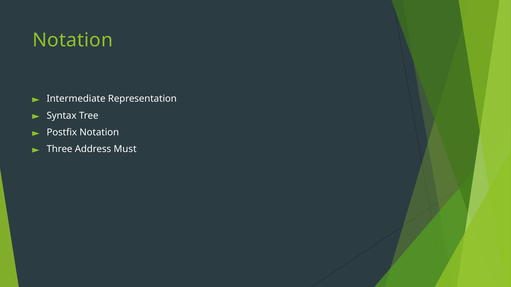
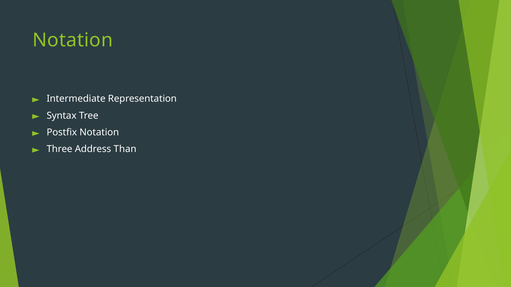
Must: Must -> Than (125, 149)
